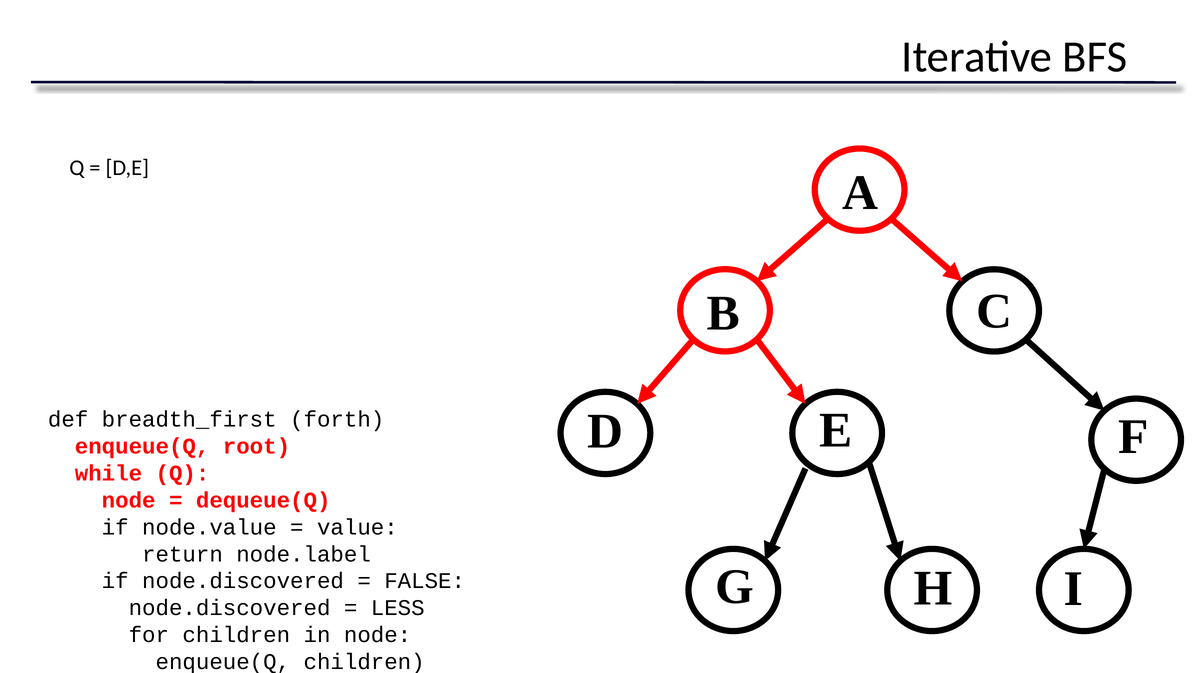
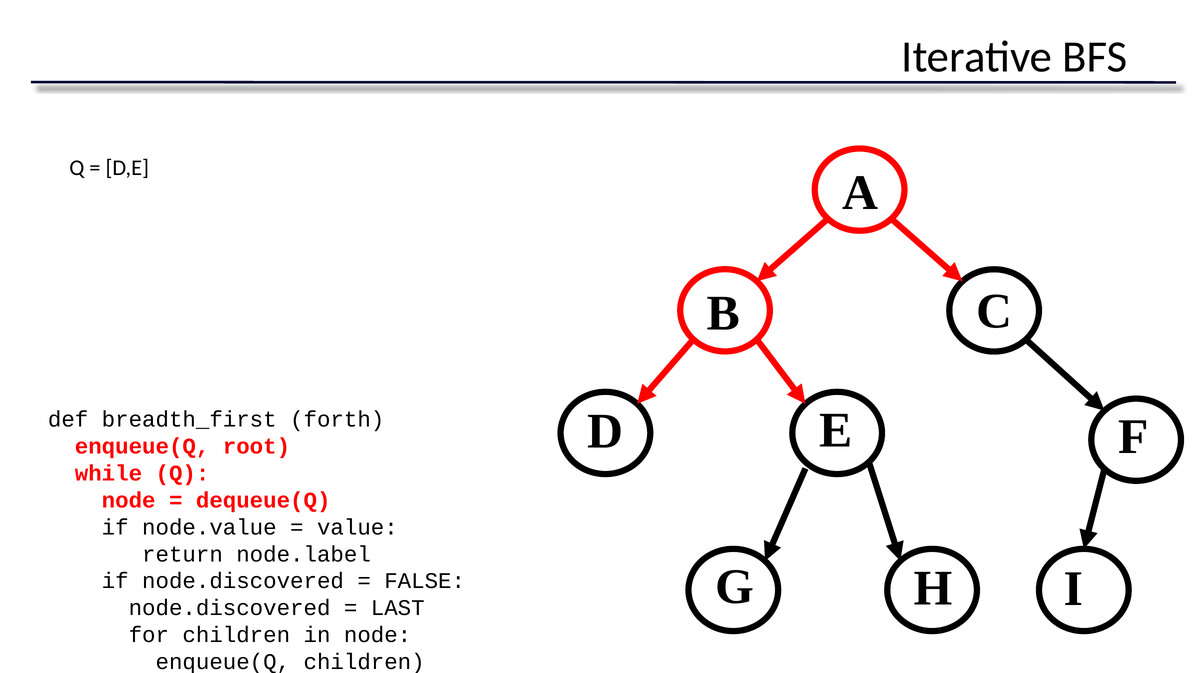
LESS: LESS -> LAST (398, 608)
